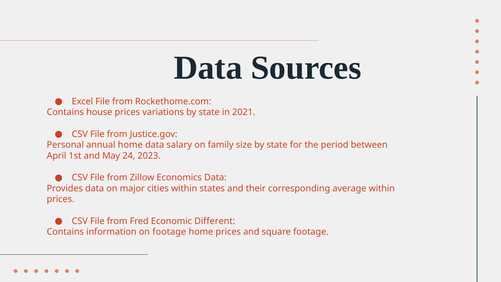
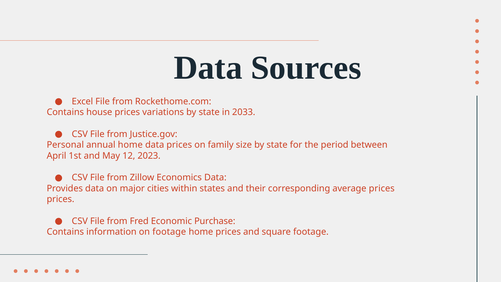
2021: 2021 -> 2033 (244, 112)
data salary: salary -> prices (179, 145)
24: 24 -> 12 (129, 156)
average within: within -> prices (382, 188)
Different: Different -> Purchase (215, 221)
